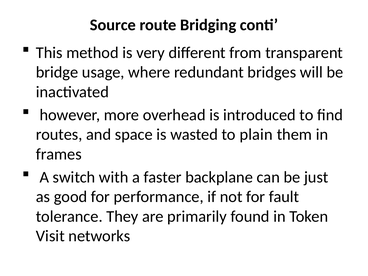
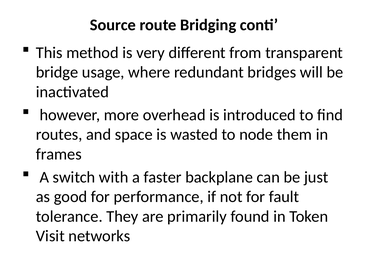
plain: plain -> node (256, 135)
